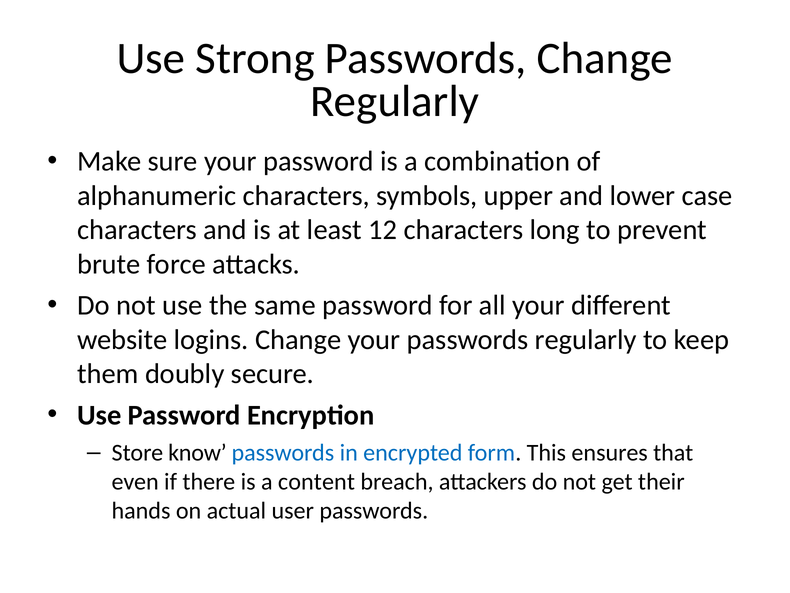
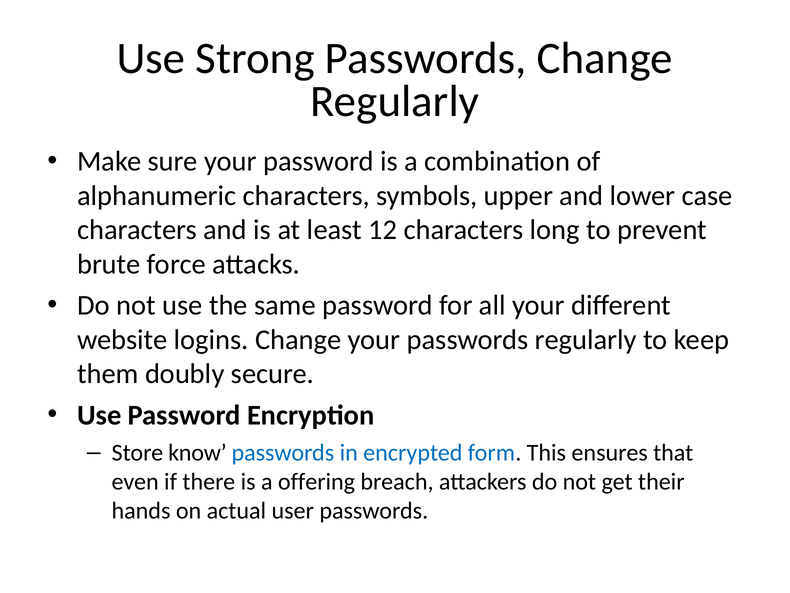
content: content -> offering (317, 481)
